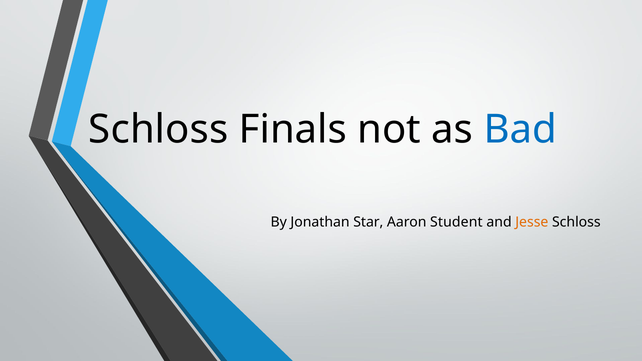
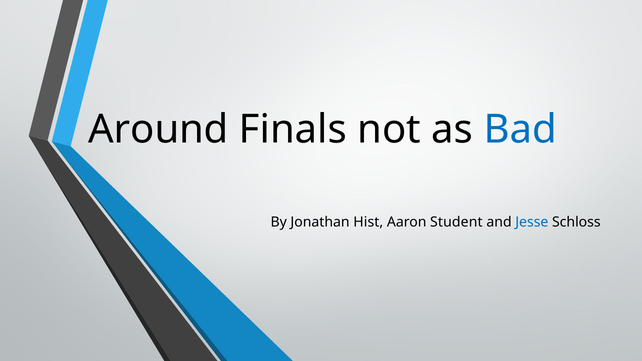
Schloss: Schloss -> Around (159, 129)
Star: Star -> Hist (368, 222)
Jesse colour: orange -> blue (532, 222)
